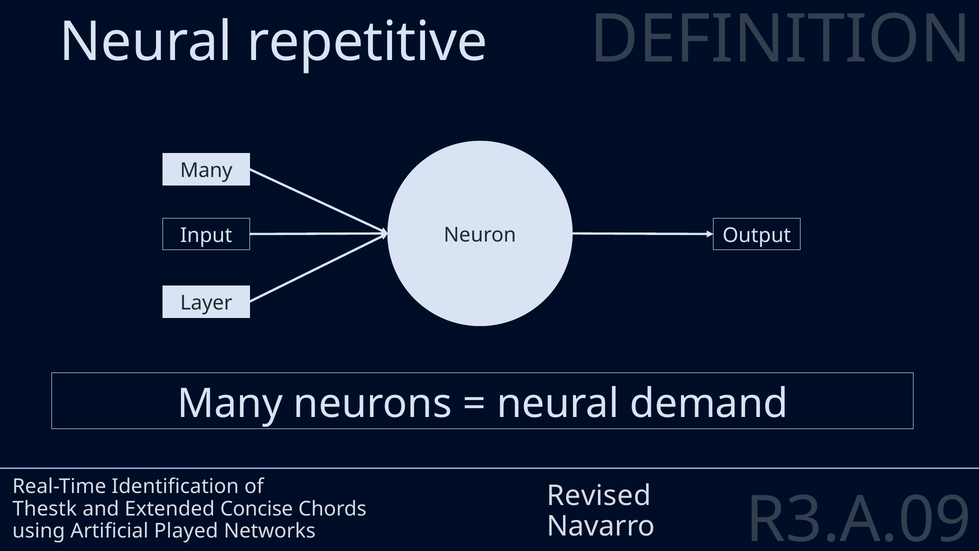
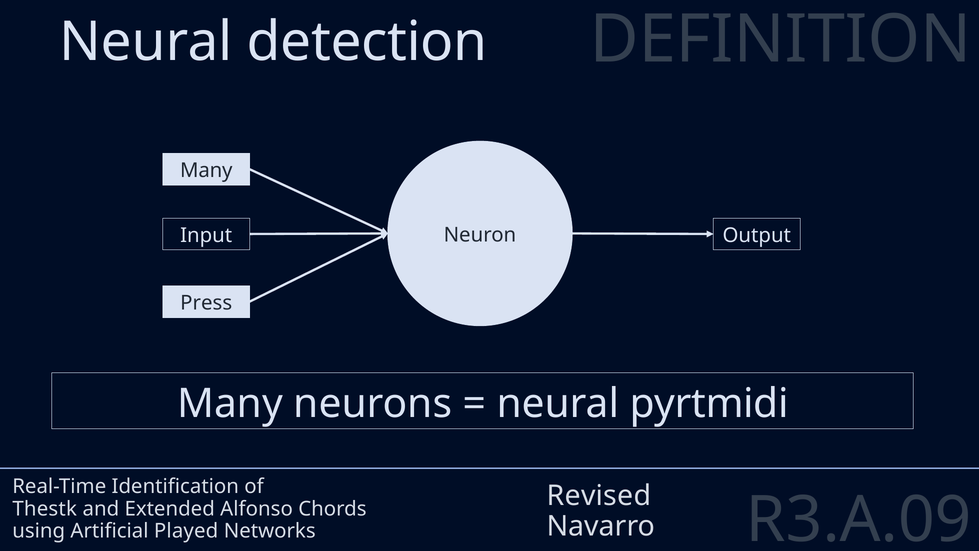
repetitive: repetitive -> detection (367, 42)
Layer: Layer -> Press (206, 303)
demand: demand -> pyrtmidi (709, 404)
Concise: Concise -> Alfonso (257, 508)
